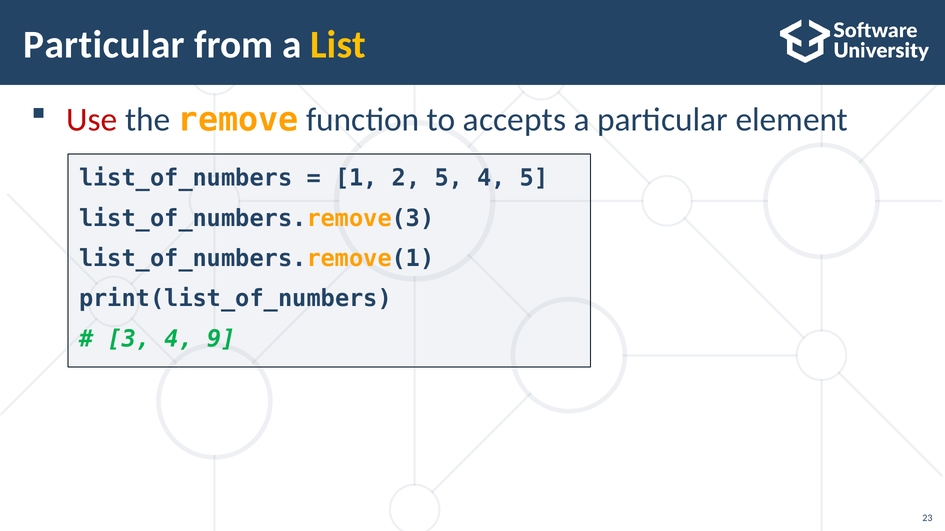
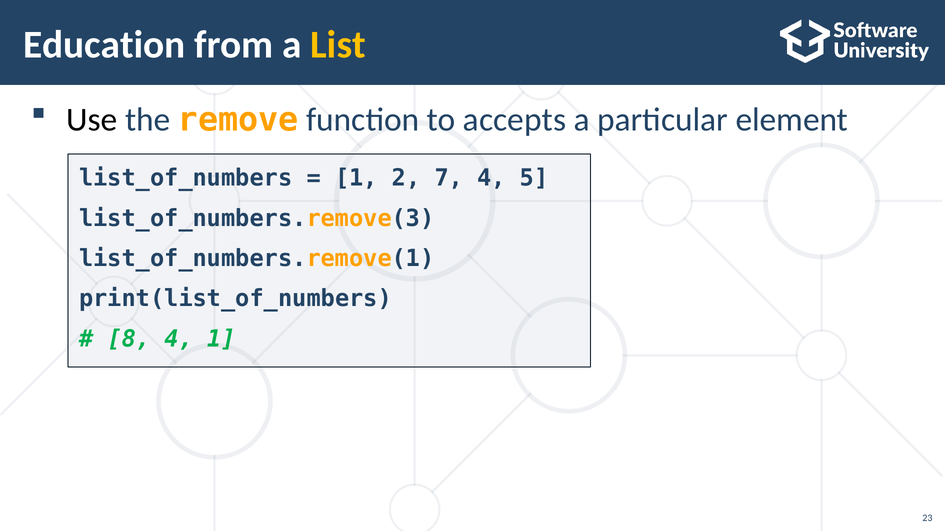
Particular: Particular -> Education (104, 45)
Use colour: red -> black (92, 120)
2 5: 5 -> 7 (449, 178)
3: 3 -> 8 (129, 339)
4 9: 9 -> 1 (221, 339)
